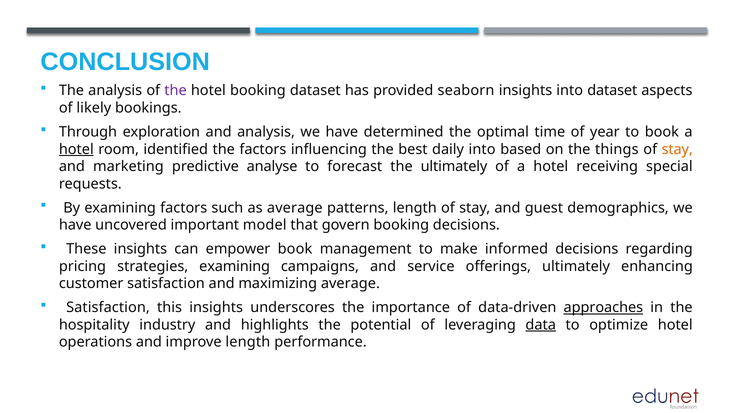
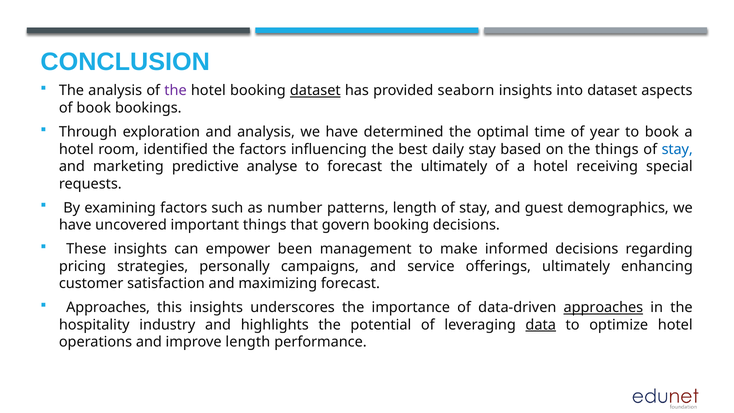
dataset underline: none -> present (315, 91)
of likely: likely -> book (94, 108)
hotel underline: present -> none (76, 149)
daily into: into -> stay (482, 149)
stay colour: orange -> blue (677, 149)
as average: average -> number (295, 208)
important model: model -> things (265, 225)
empower book: book -> been (295, 249)
strategies examining: examining -> personally (235, 266)
maximizing average: average -> forecast (350, 284)
Satisfaction: Satisfaction -> Approaches (108, 308)
